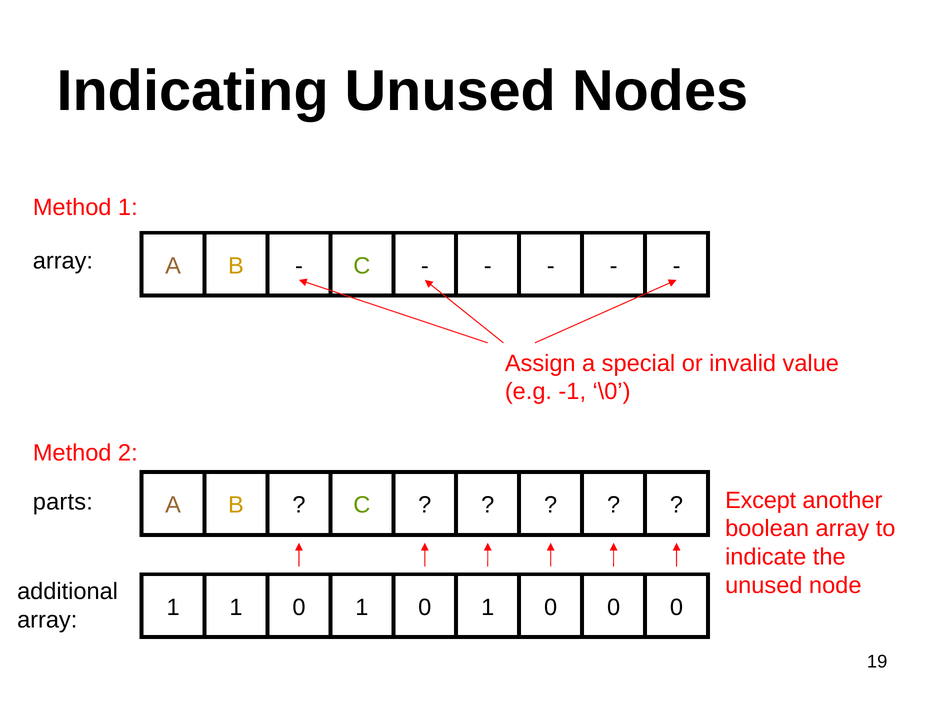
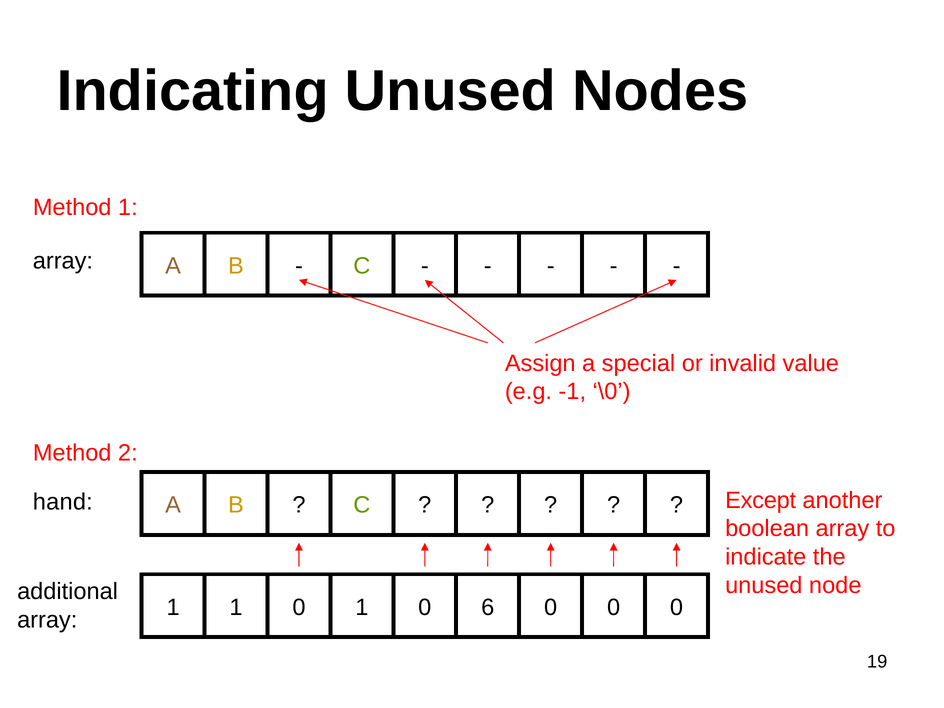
parts: parts -> hand (63, 502)
0 1 0 1: 1 -> 6 (488, 607)
